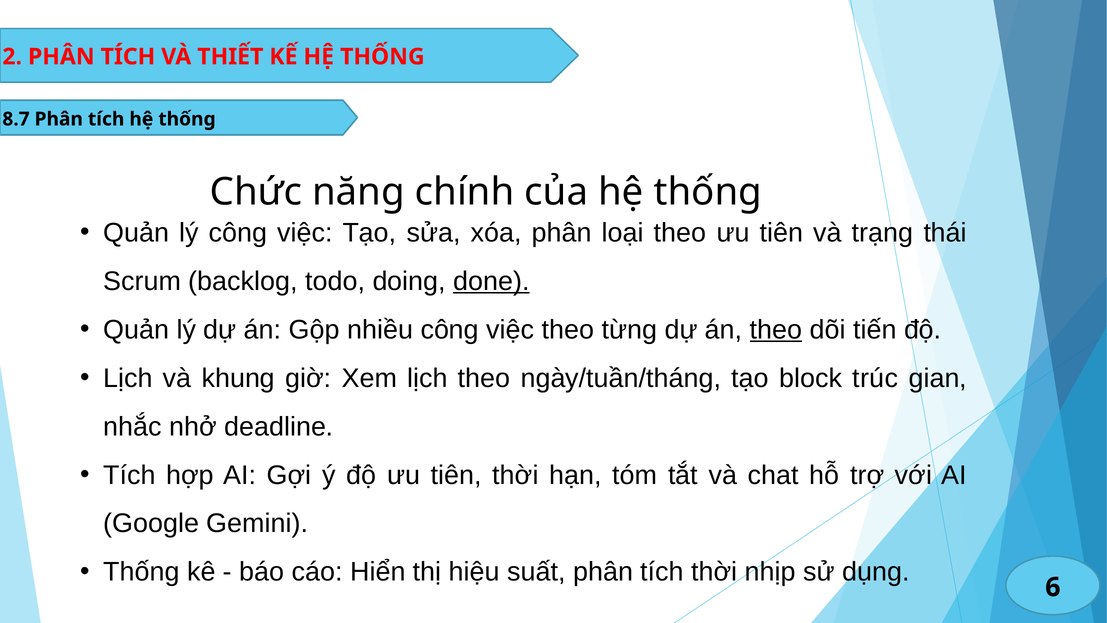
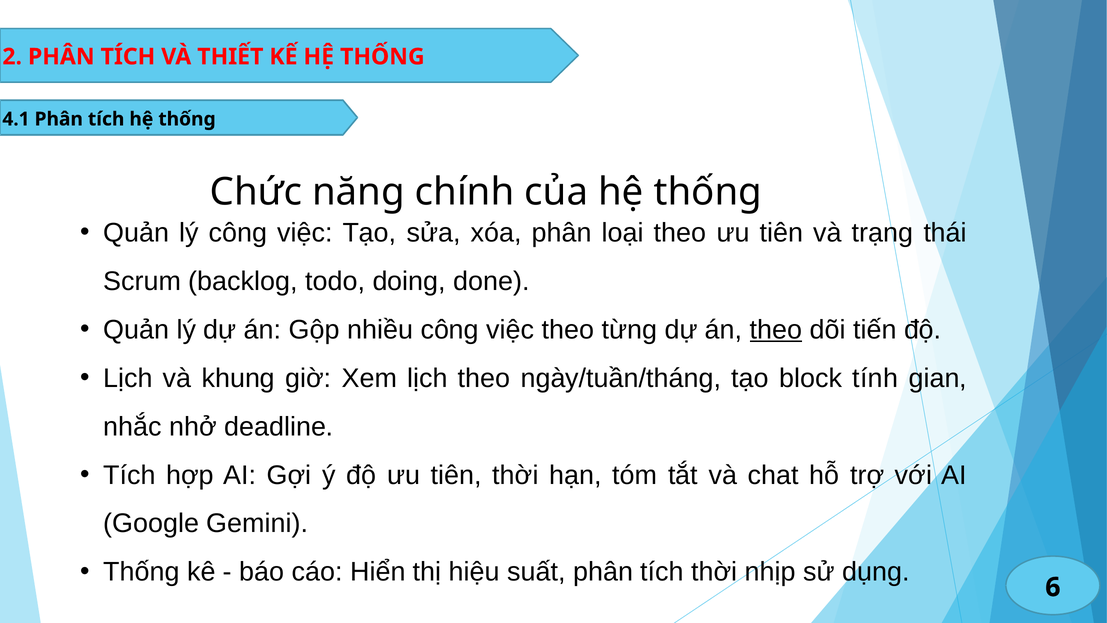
8.7: 8.7 -> 4.1 (16, 119)
done underline: present -> none (491, 281)
trúc: trúc -> tính (875, 378)
